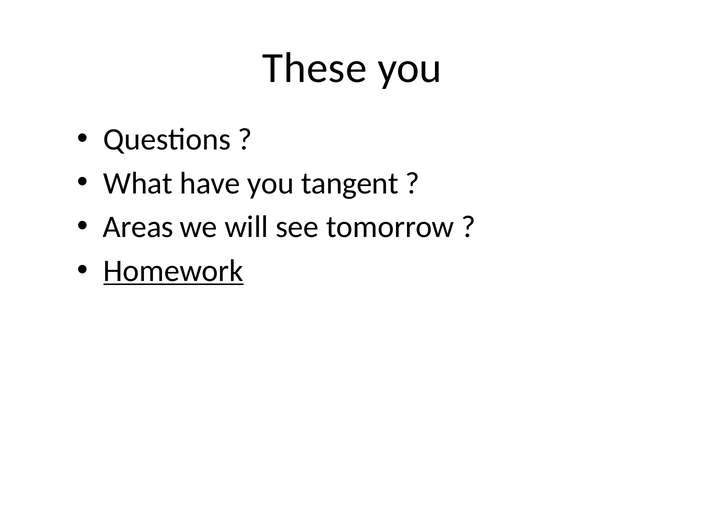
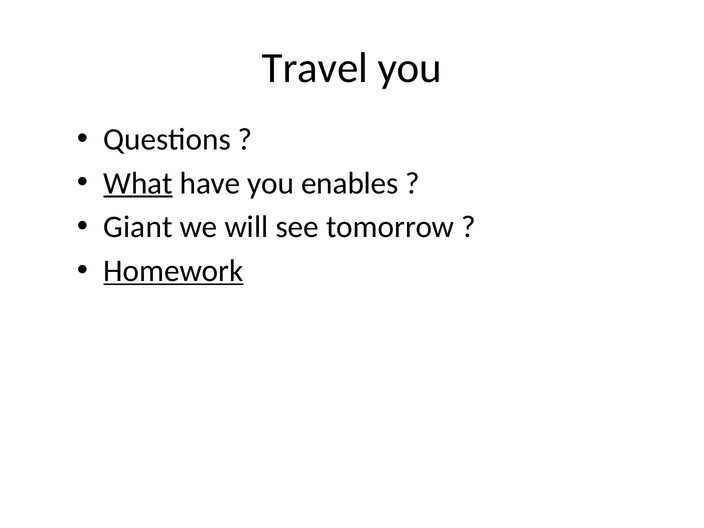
These: These -> Travel (315, 68)
What underline: none -> present (138, 183)
tangent: tangent -> enables (350, 183)
Areas: Areas -> Giant (138, 227)
